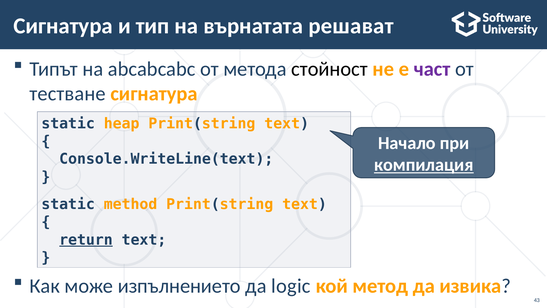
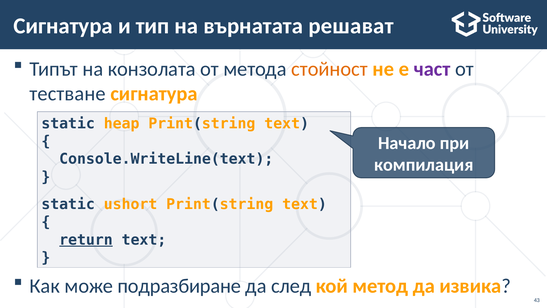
abcabcabc: abcabcabc -> конзолата (152, 69)
стойност colour: black -> orange (330, 69)
компилация underline: present -> none (424, 165)
method: method -> ushort (131, 204)
изпълнението: изпълнението -> подразбиране (179, 286)
logic: logic -> след (291, 286)
